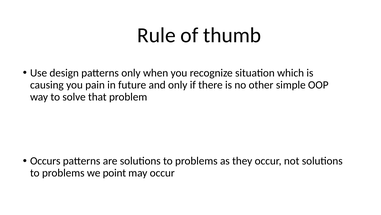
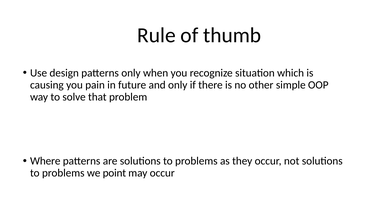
Occurs: Occurs -> Where (45, 160)
